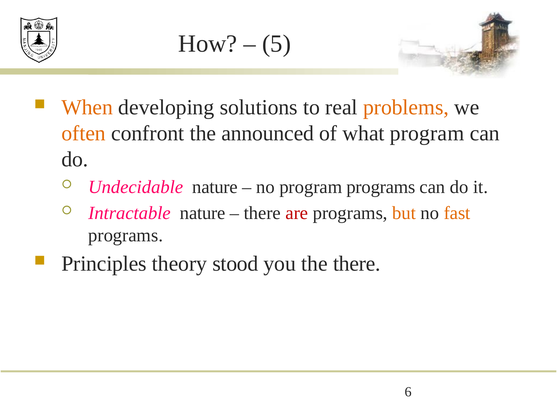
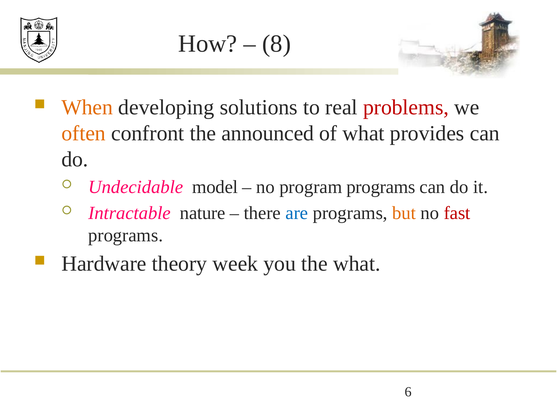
5: 5 -> 8 (276, 44)
problems colour: orange -> red (406, 108)
what program: program -> provides (427, 134)
Undecidable nature: nature -> model (215, 187)
are colour: red -> blue (297, 213)
fast colour: orange -> red (457, 213)
Principles: Principles -> Hardware (104, 264)
stood: stood -> week (235, 264)
the there: there -> what (357, 264)
